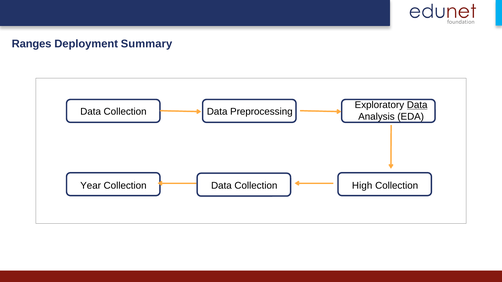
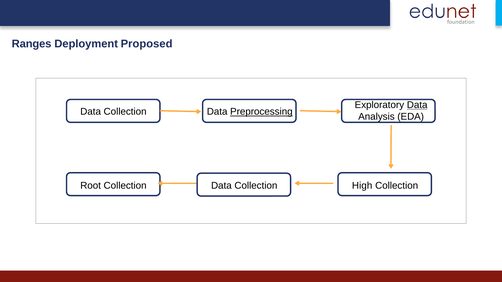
Summary: Summary -> Proposed (147, 44)
Preprocessing underline: none -> present (261, 112)
Year: Year -> Root (91, 186)
